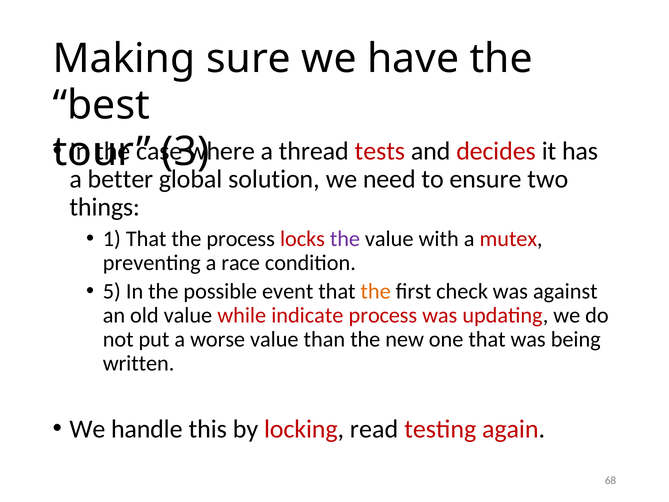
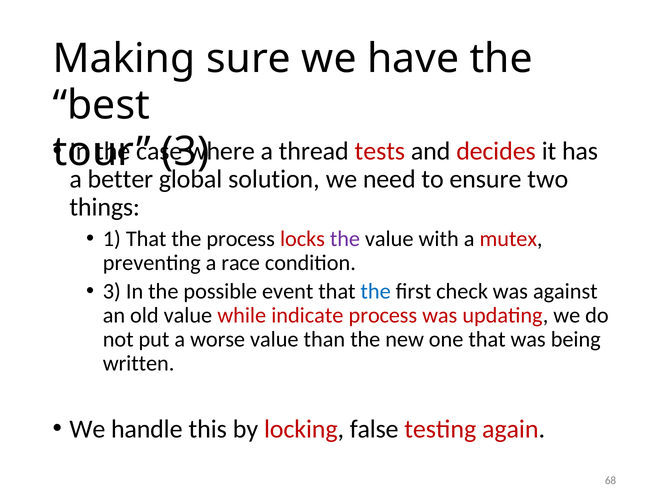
5: 5 -> 3 (112, 291)
the colour: orange -> blue (376, 291)
read: read -> false (374, 429)
